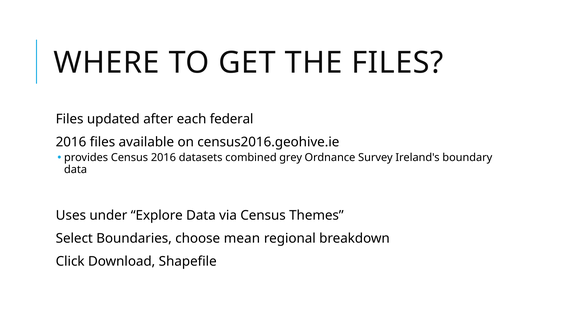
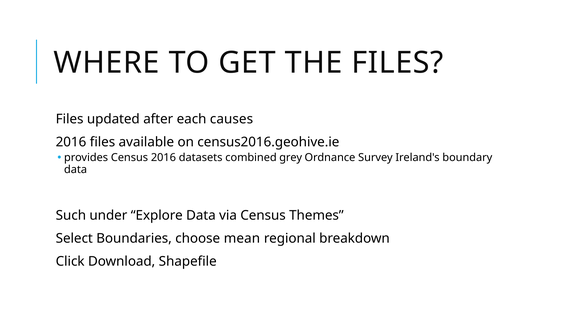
federal: federal -> causes (231, 119)
Uses: Uses -> Such (71, 215)
